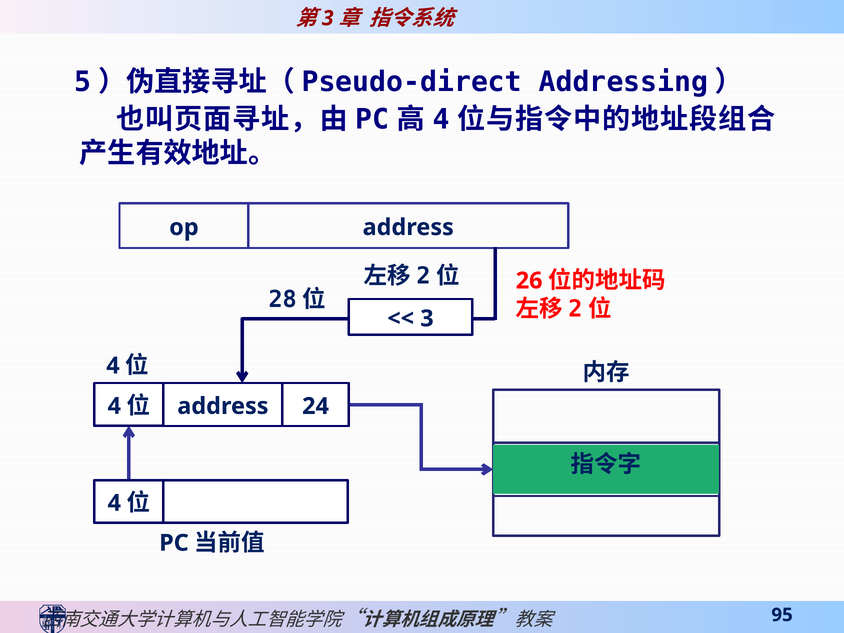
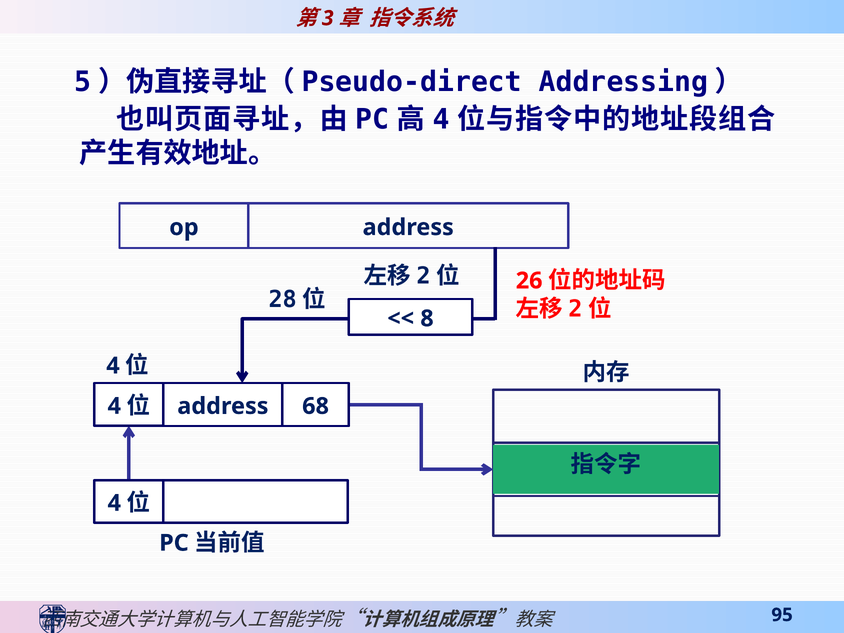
3: 3 -> 8 (427, 319)
24: 24 -> 68 (316, 406)
